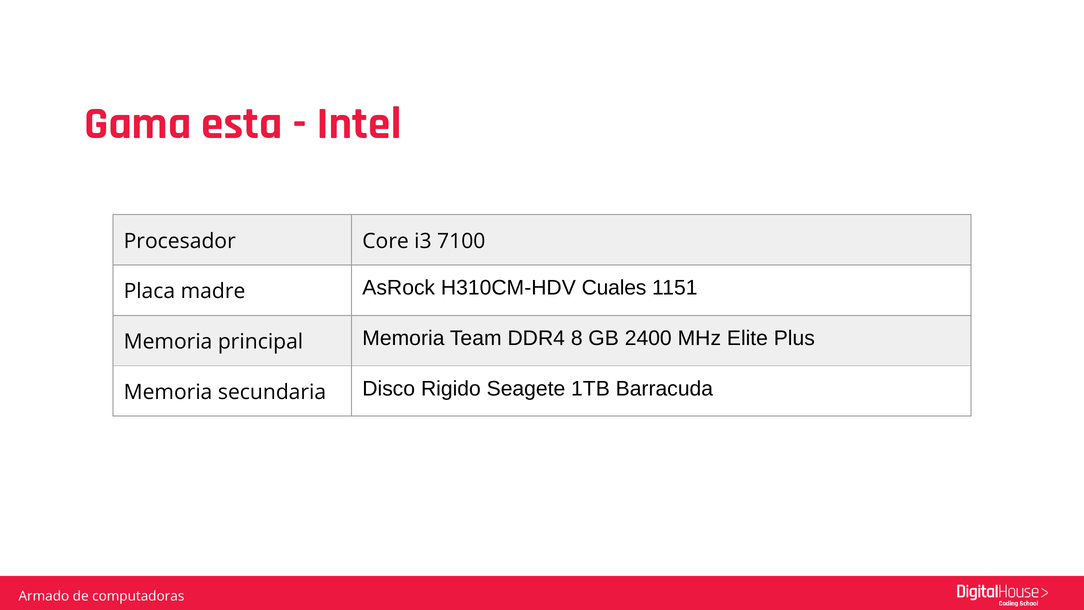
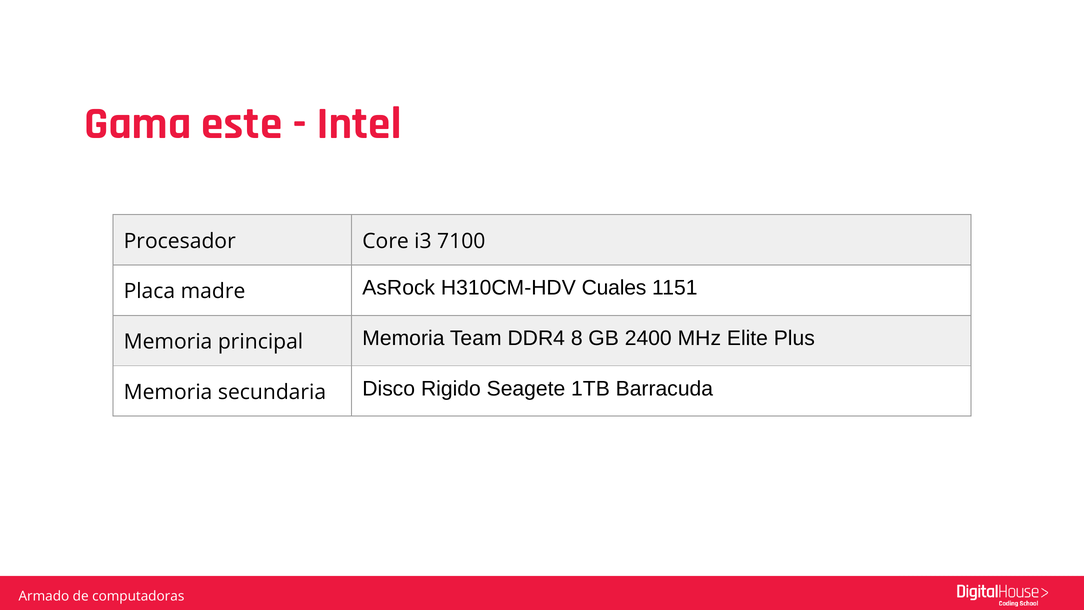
esta: esta -> este (242, 124)
